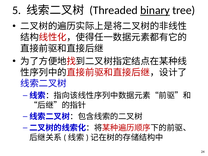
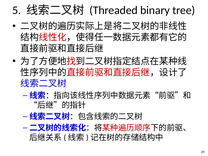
binary underline: present -> none (155, 10)
